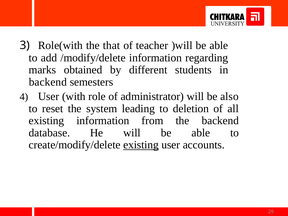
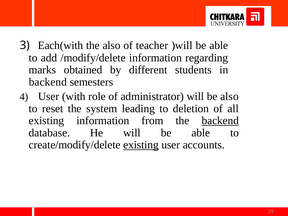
Role(with: Role(with -> Each(with (60, 45)
the that: that -> also (112, 45)
backend underline: none -> present (220, 121)
